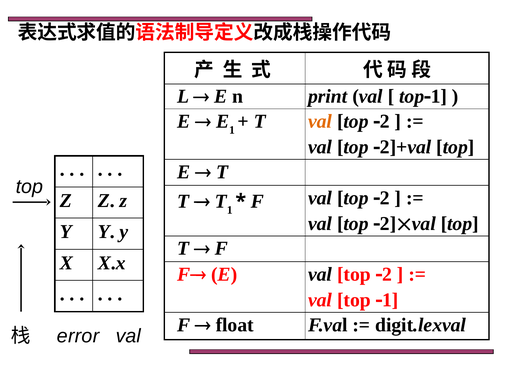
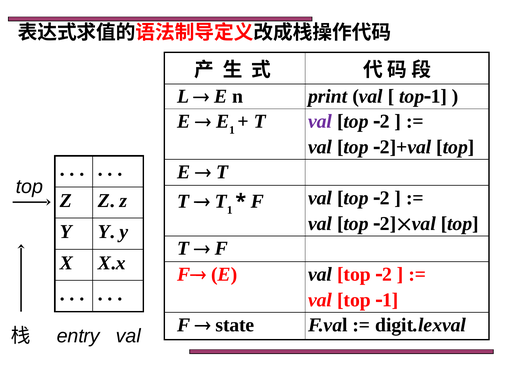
val colour: orange -> purple (320, 122)
float: float -> state (235, 325)
error: error -> entry (78, 337)
